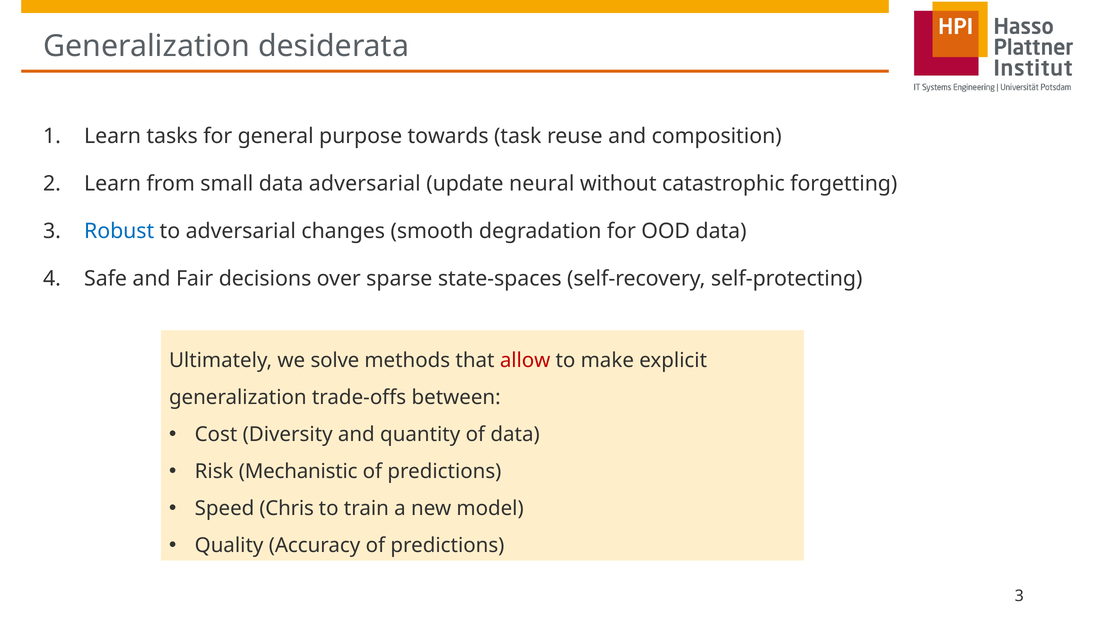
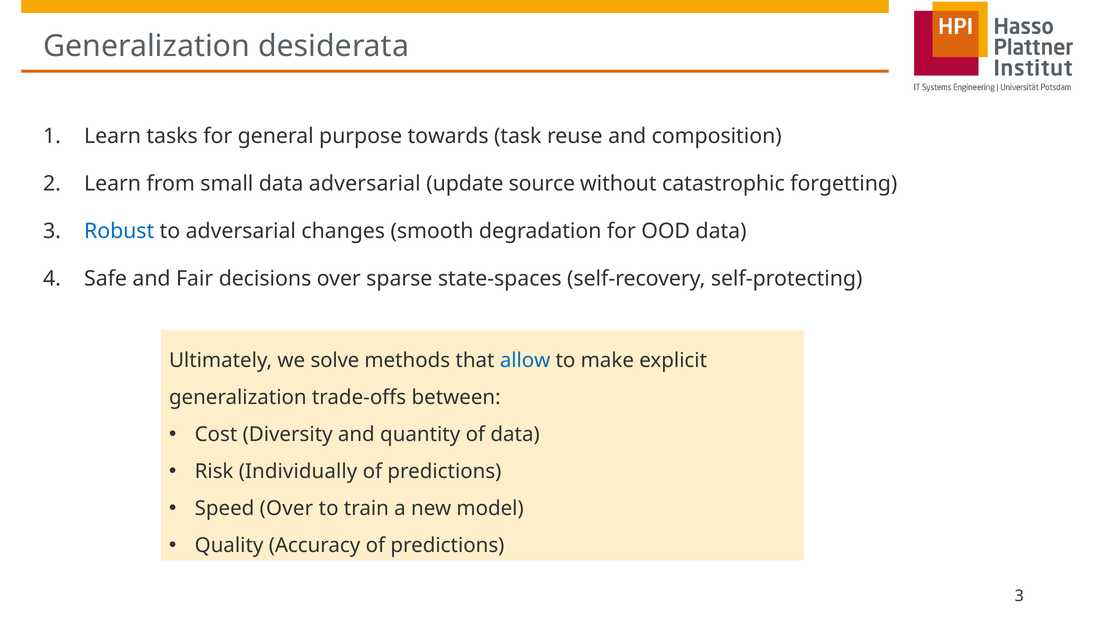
neural: neural -> source (542, 184)
allow colour: red -> blue (525, 360)
Mechanistic: Mechanistic -> Individually (298, 471)
Speed Chris: Chris -> Over (286, 508)
